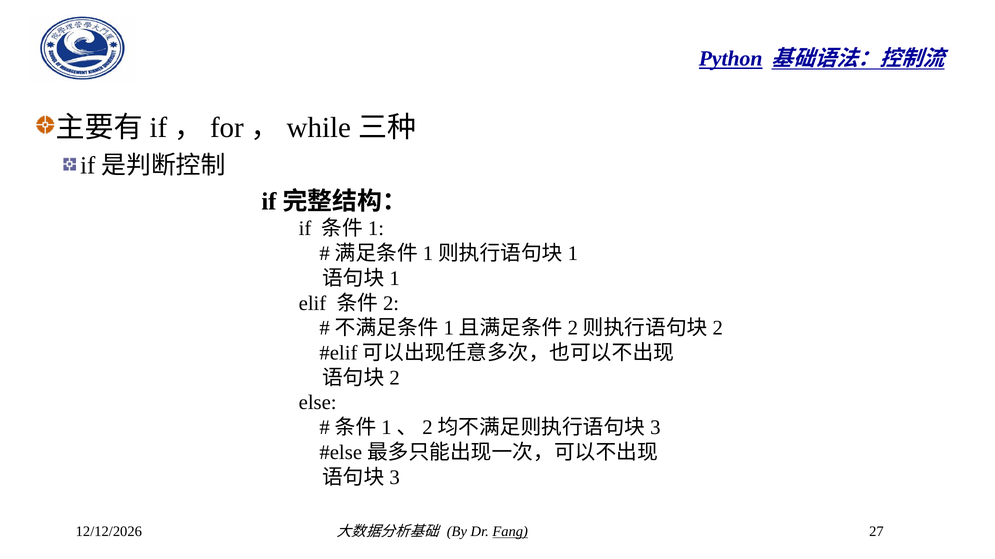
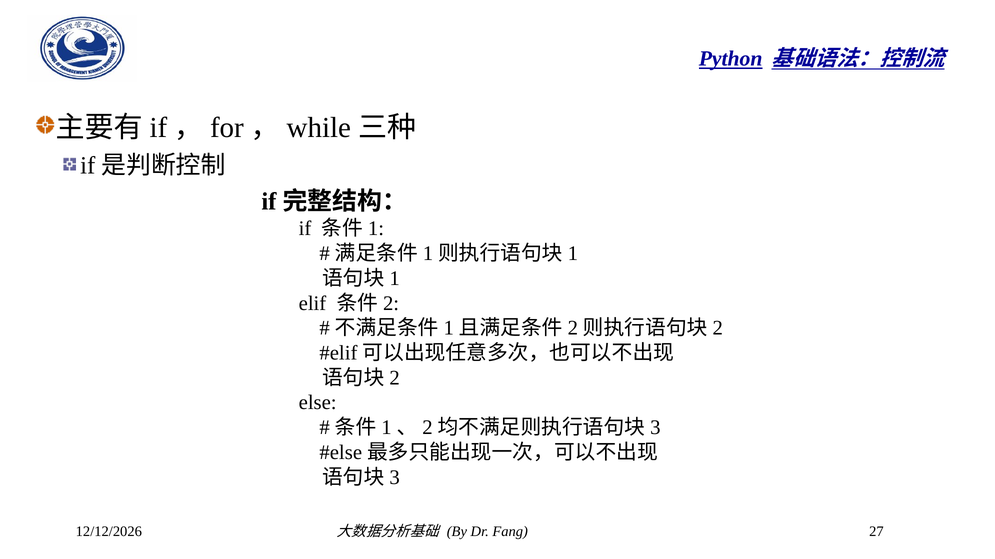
Fang underline: present -> none (510, 532)
